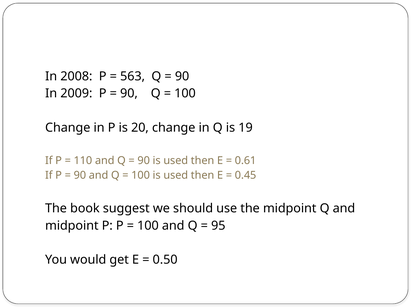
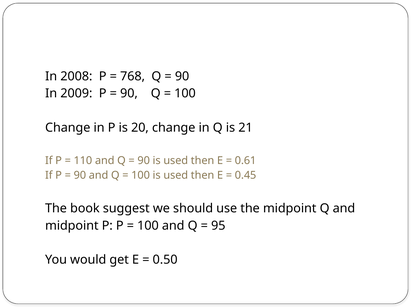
563: 563 -> 768 (133, 76)
19: 19 -> 21 (246, 128)
